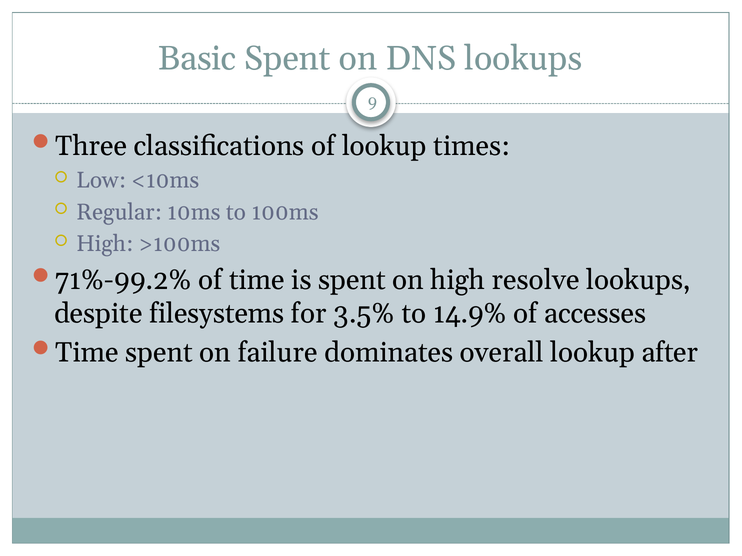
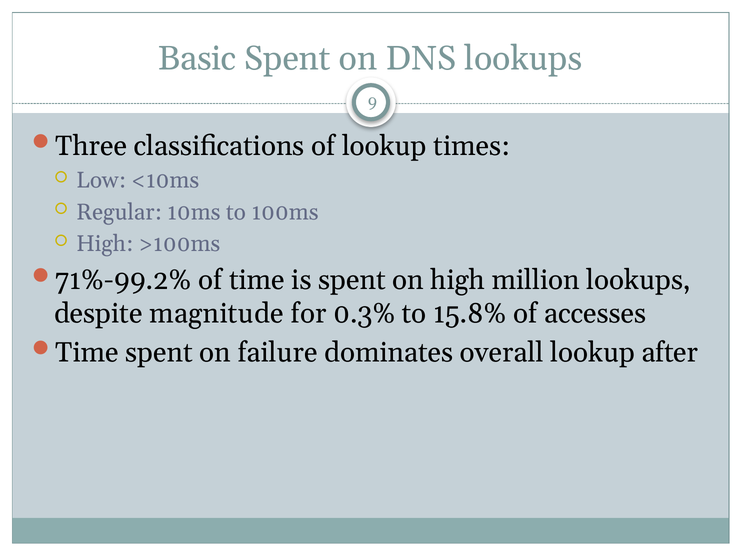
resolve: resolve -> million (536, 280)
filesystems: filesystems -> magnitude (217, 314)
3.5%: 3.5% -> 0.3% (364, 314)
14.9%: 14.9% -> 15.8% (470, 314)
